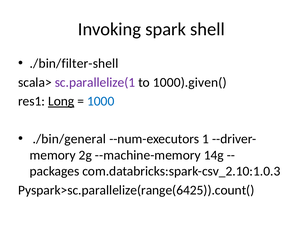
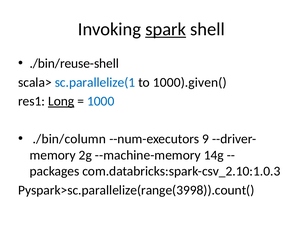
spark underline: none -> present (166, 29)
./bin/filter-shell: ./bin/filter-shell -> ./bin/reuse-shell (74, 64)
sc.parallelize(1 colour: purple -> blue (95, 82)
./bin/general: ./bin/general -> ./bin/column (69, 139)
1: 1 -> 9 (206, 139)
Pyspark>sc.parallelize(range(6425)).count(: Pyspark>sc.parallelize(range(6425)).count( -> Pyspark>sc.parallelize(range(3998)).count( (136, 190)
